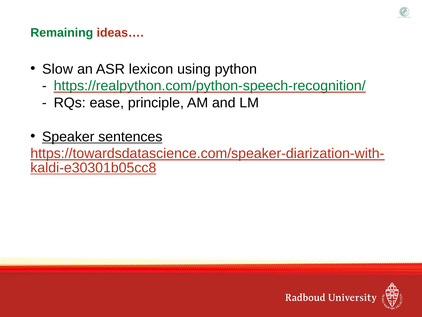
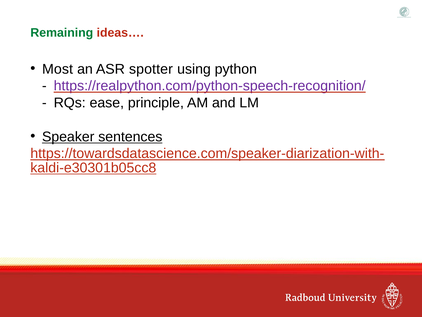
Slow: Slow -> Most (58, 69)
lexicon: lexicon -> spotter (151, 69)
https://realpython.com/python-speech-recognition/ colour: green -> purple (210, 86)
